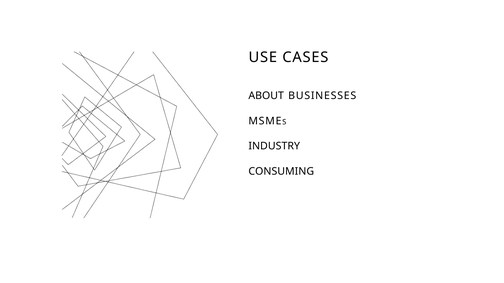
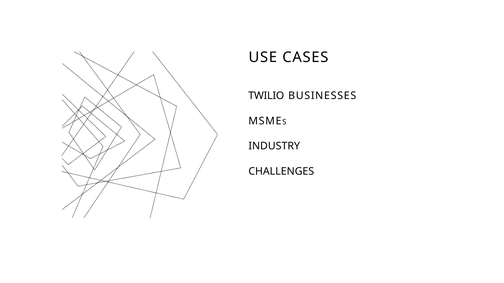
ABOUT: ABOUT -> TWILIO (266, 96)
CONSUMING: CONSUMING -> CHALLENGES (281, 172)
